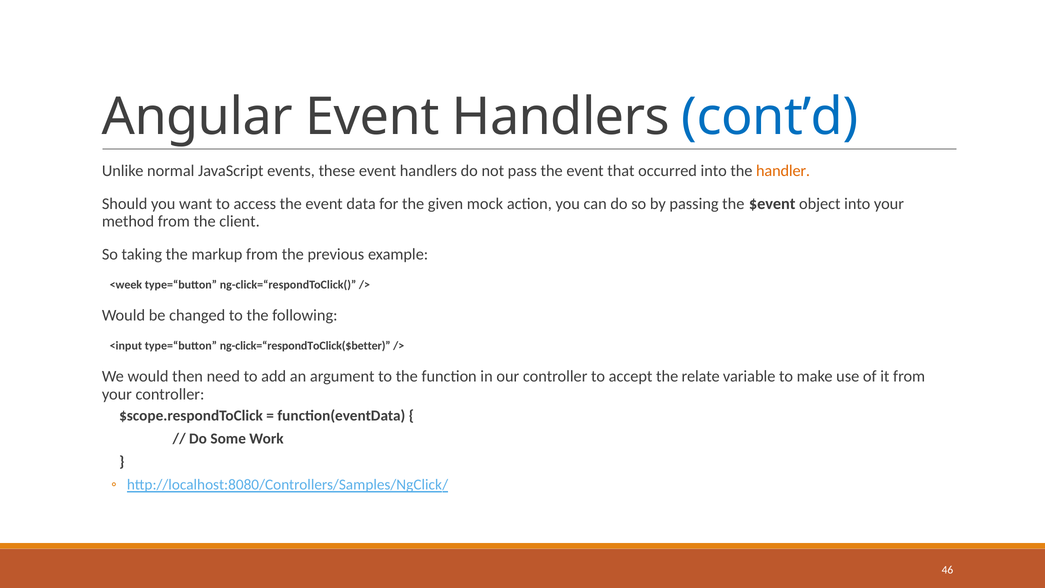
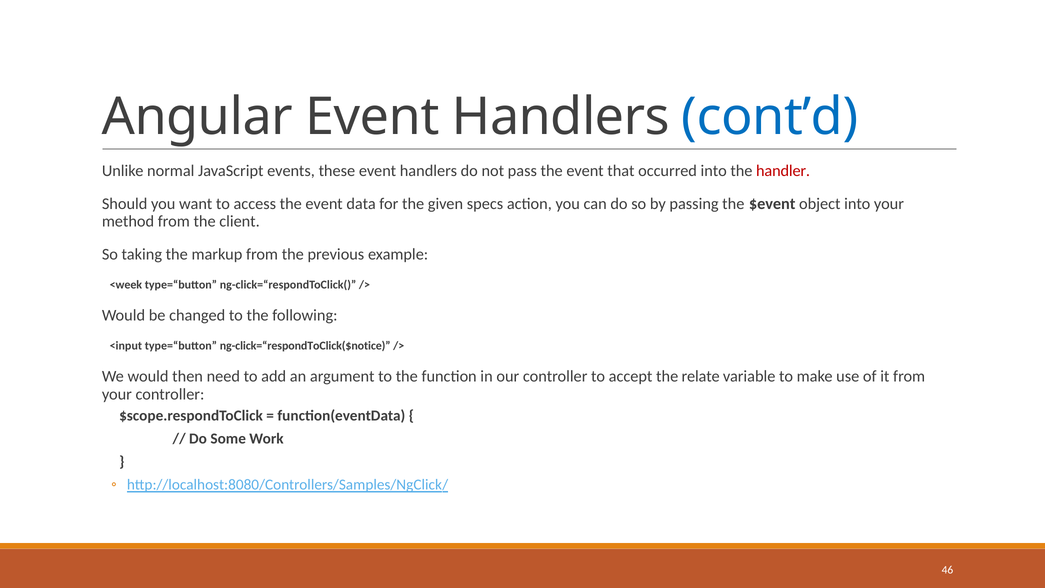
handler colour: orange -> red (783, 171)
mock: mock -> specs (485, 204)
ng-click=“respondToClick($better: ng-click=“respondToClick($better -> ng-click=“respondToClick($notice (305, 346)
